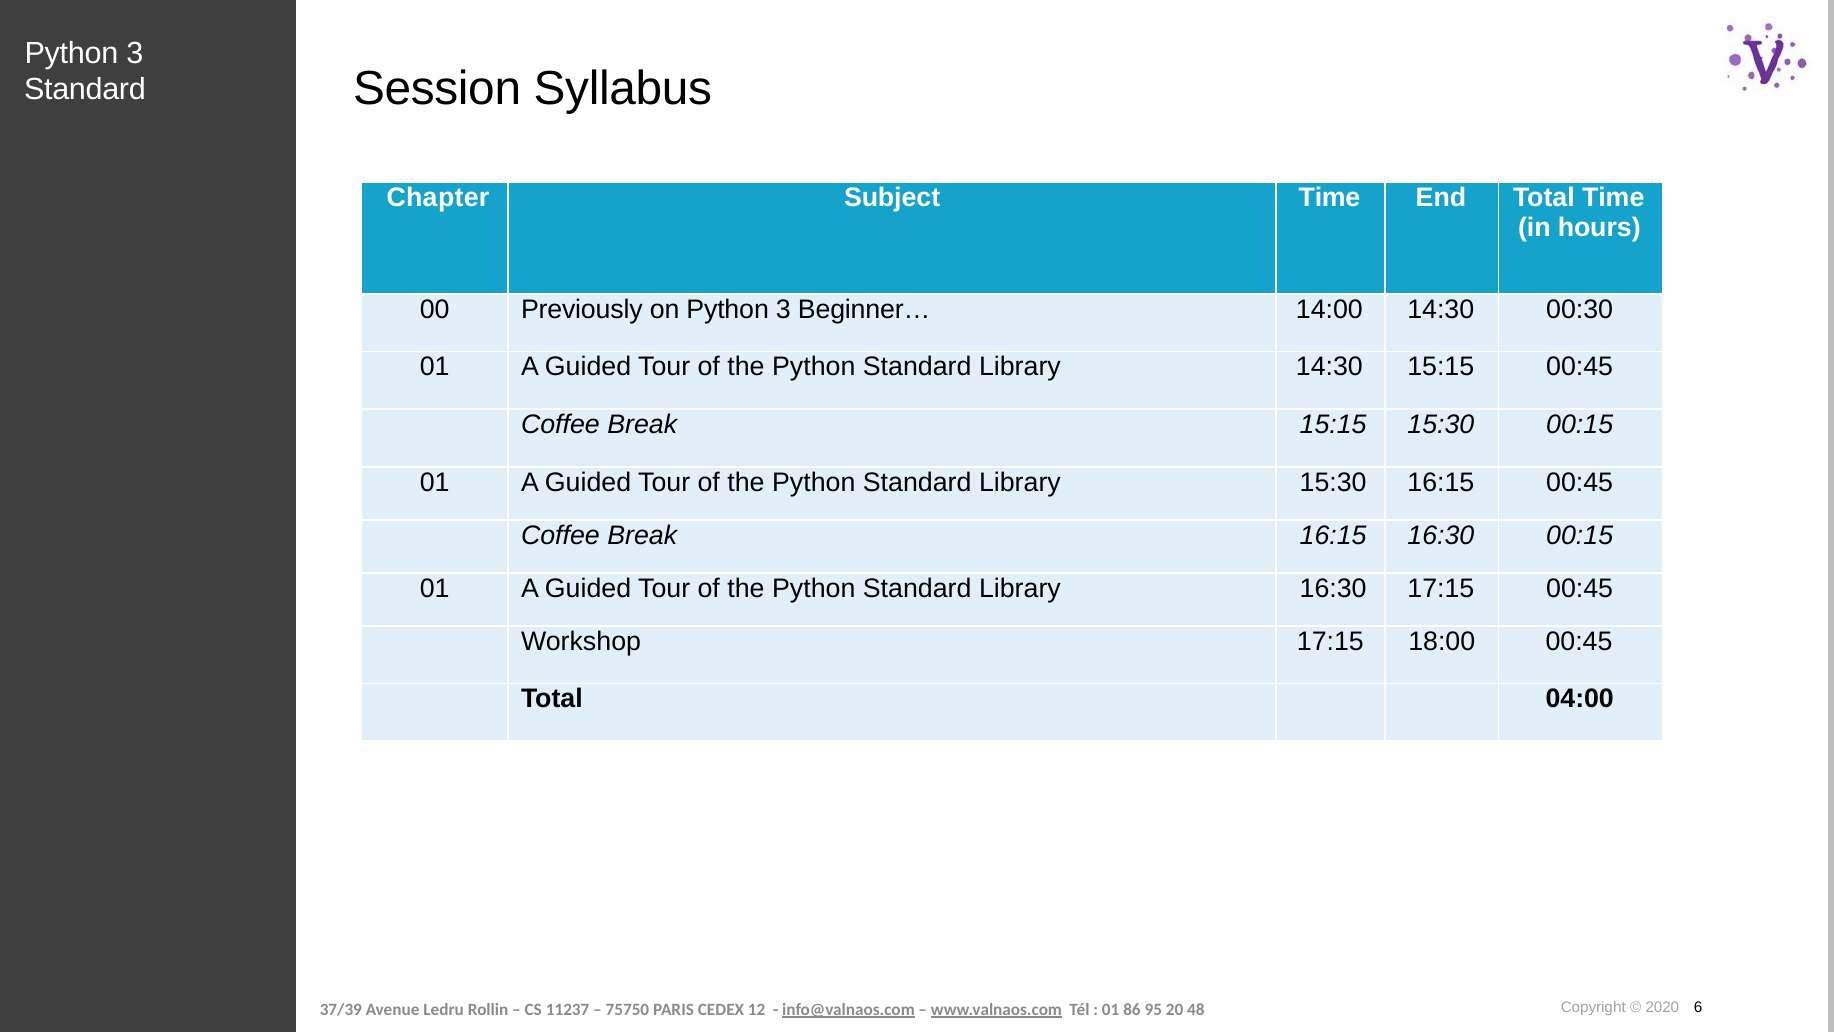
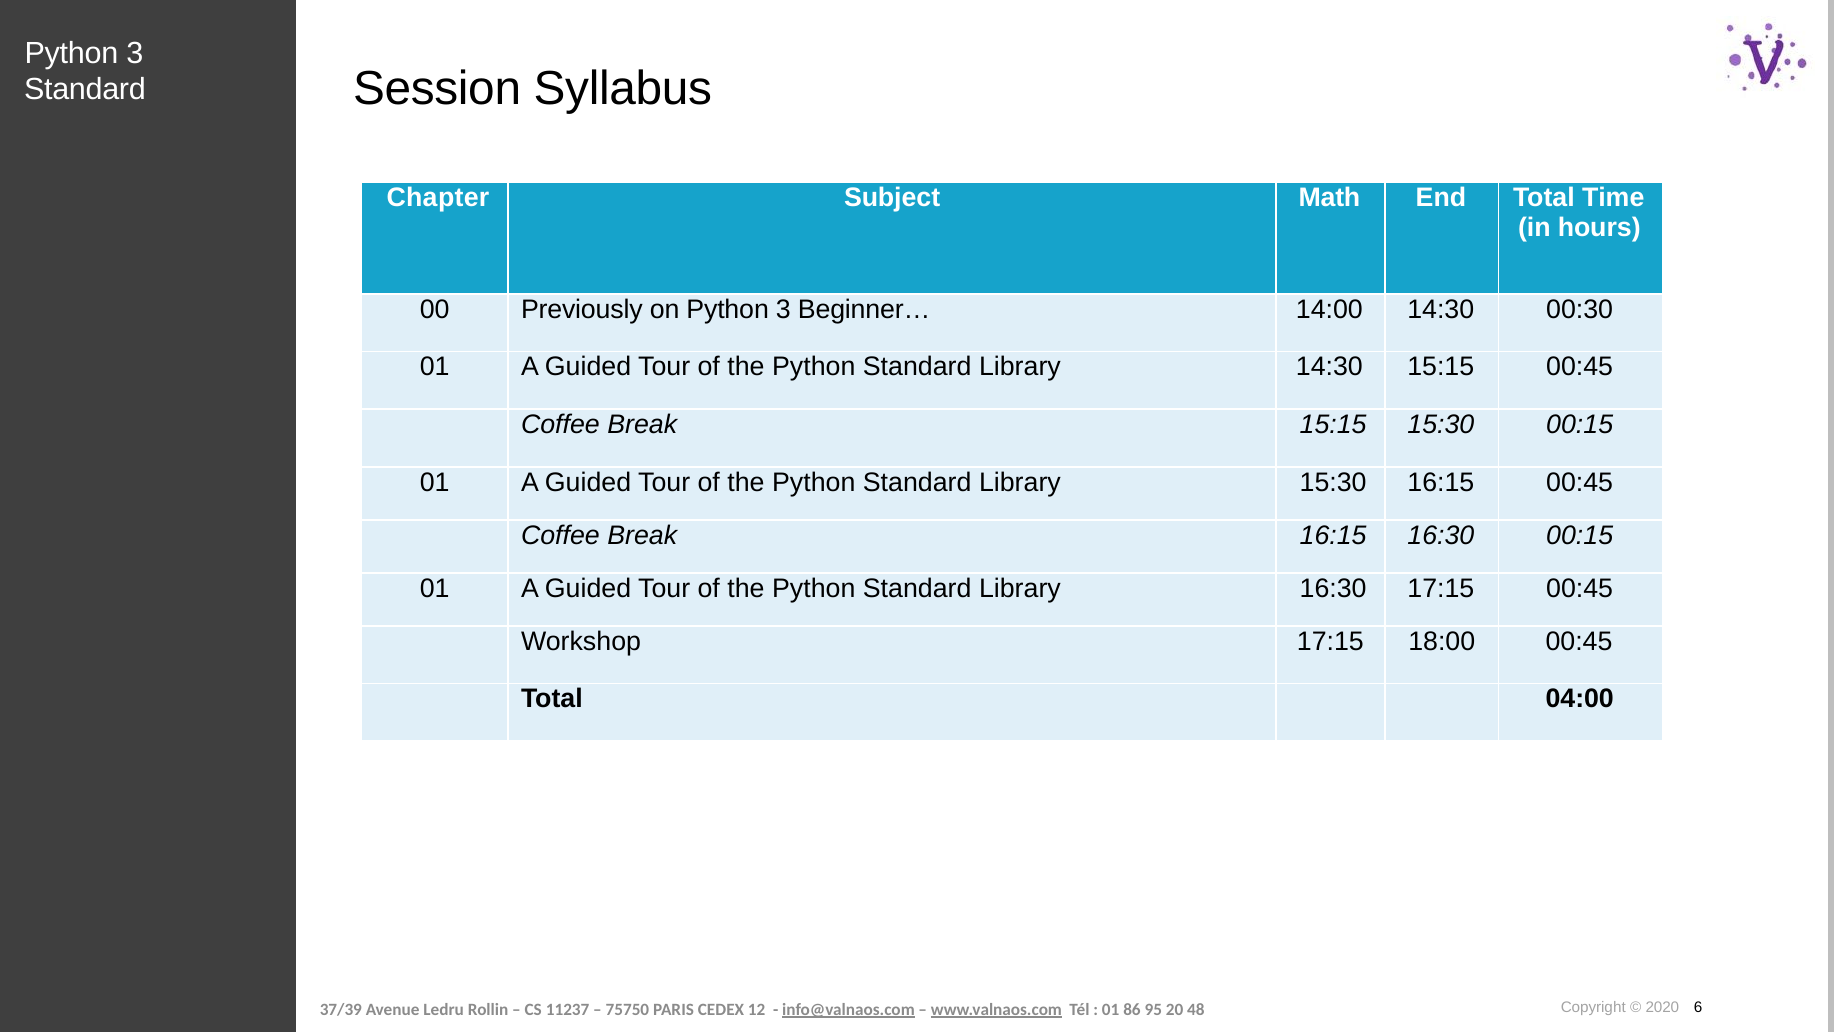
Subject Time: Time -> Math (1329, 198)
